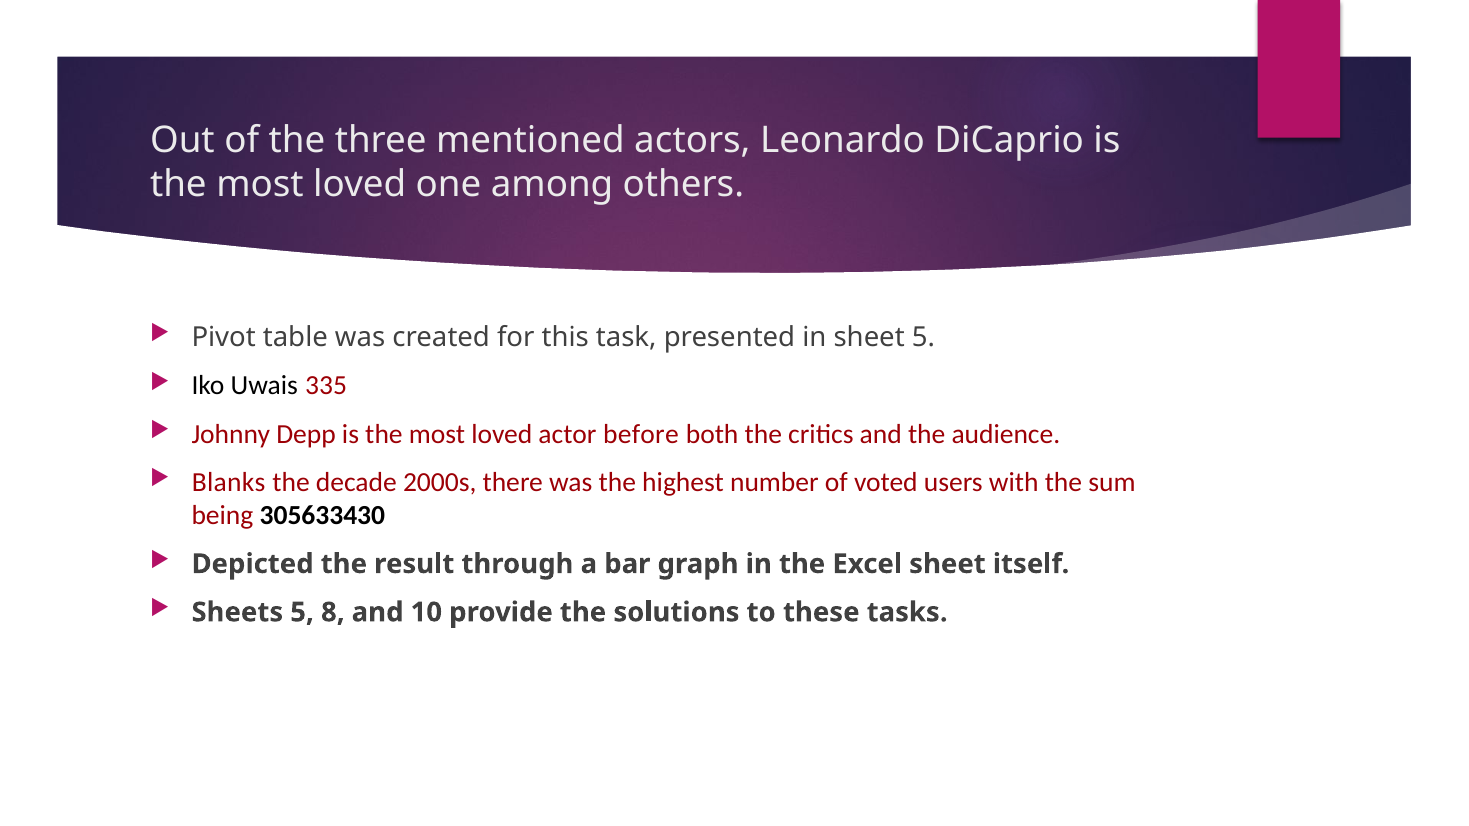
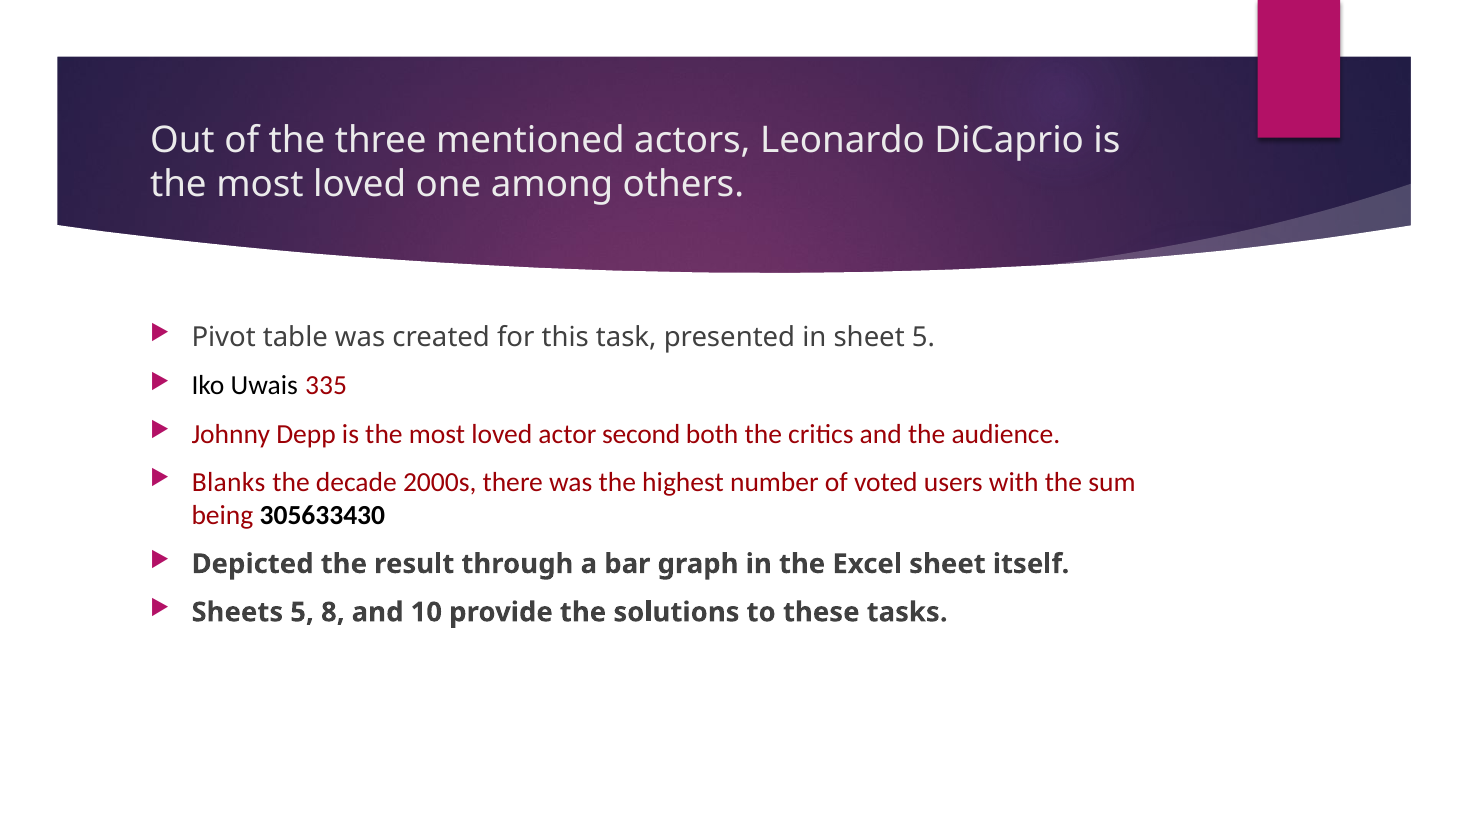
before: before -> second (641, 434)
